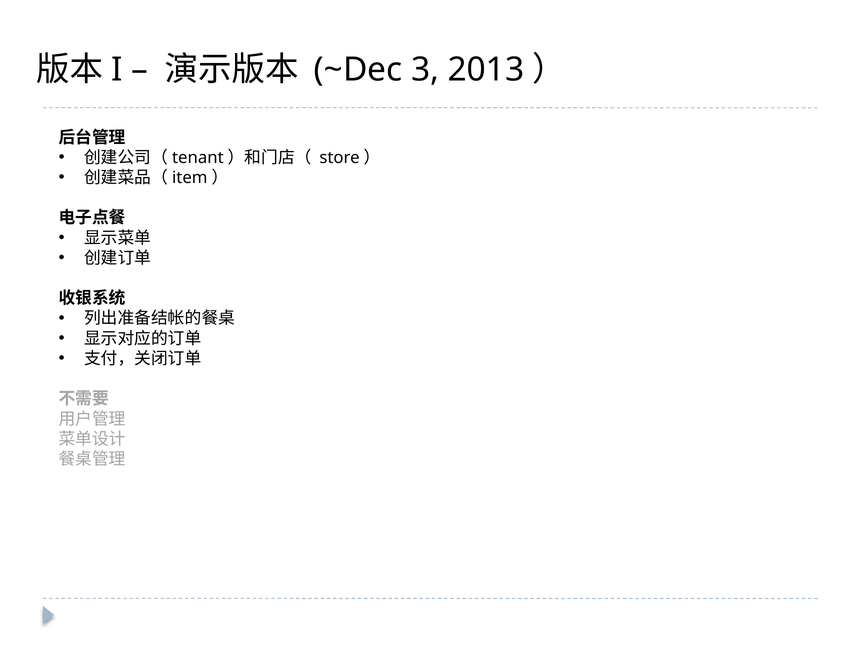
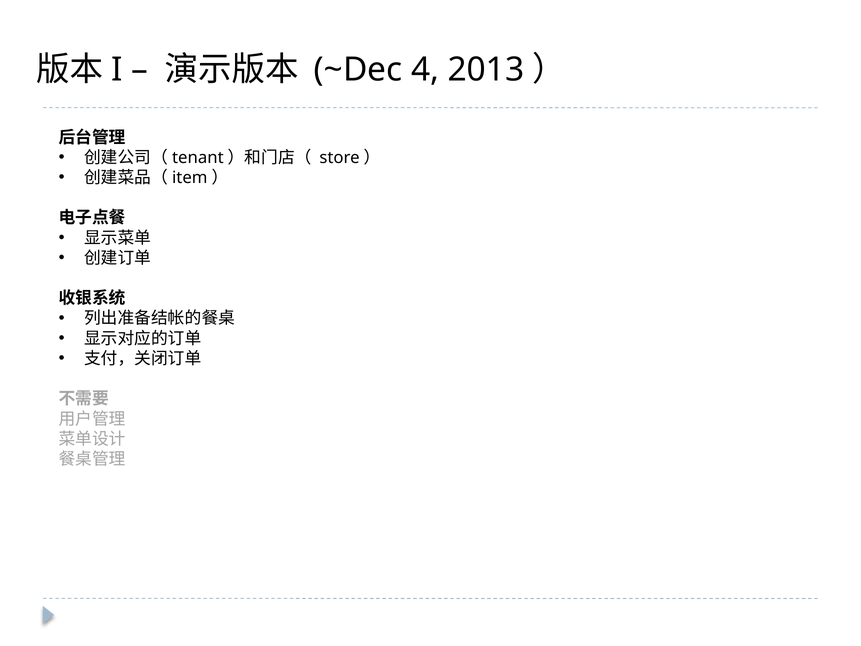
3: 3 -> 4 (425, 70)
